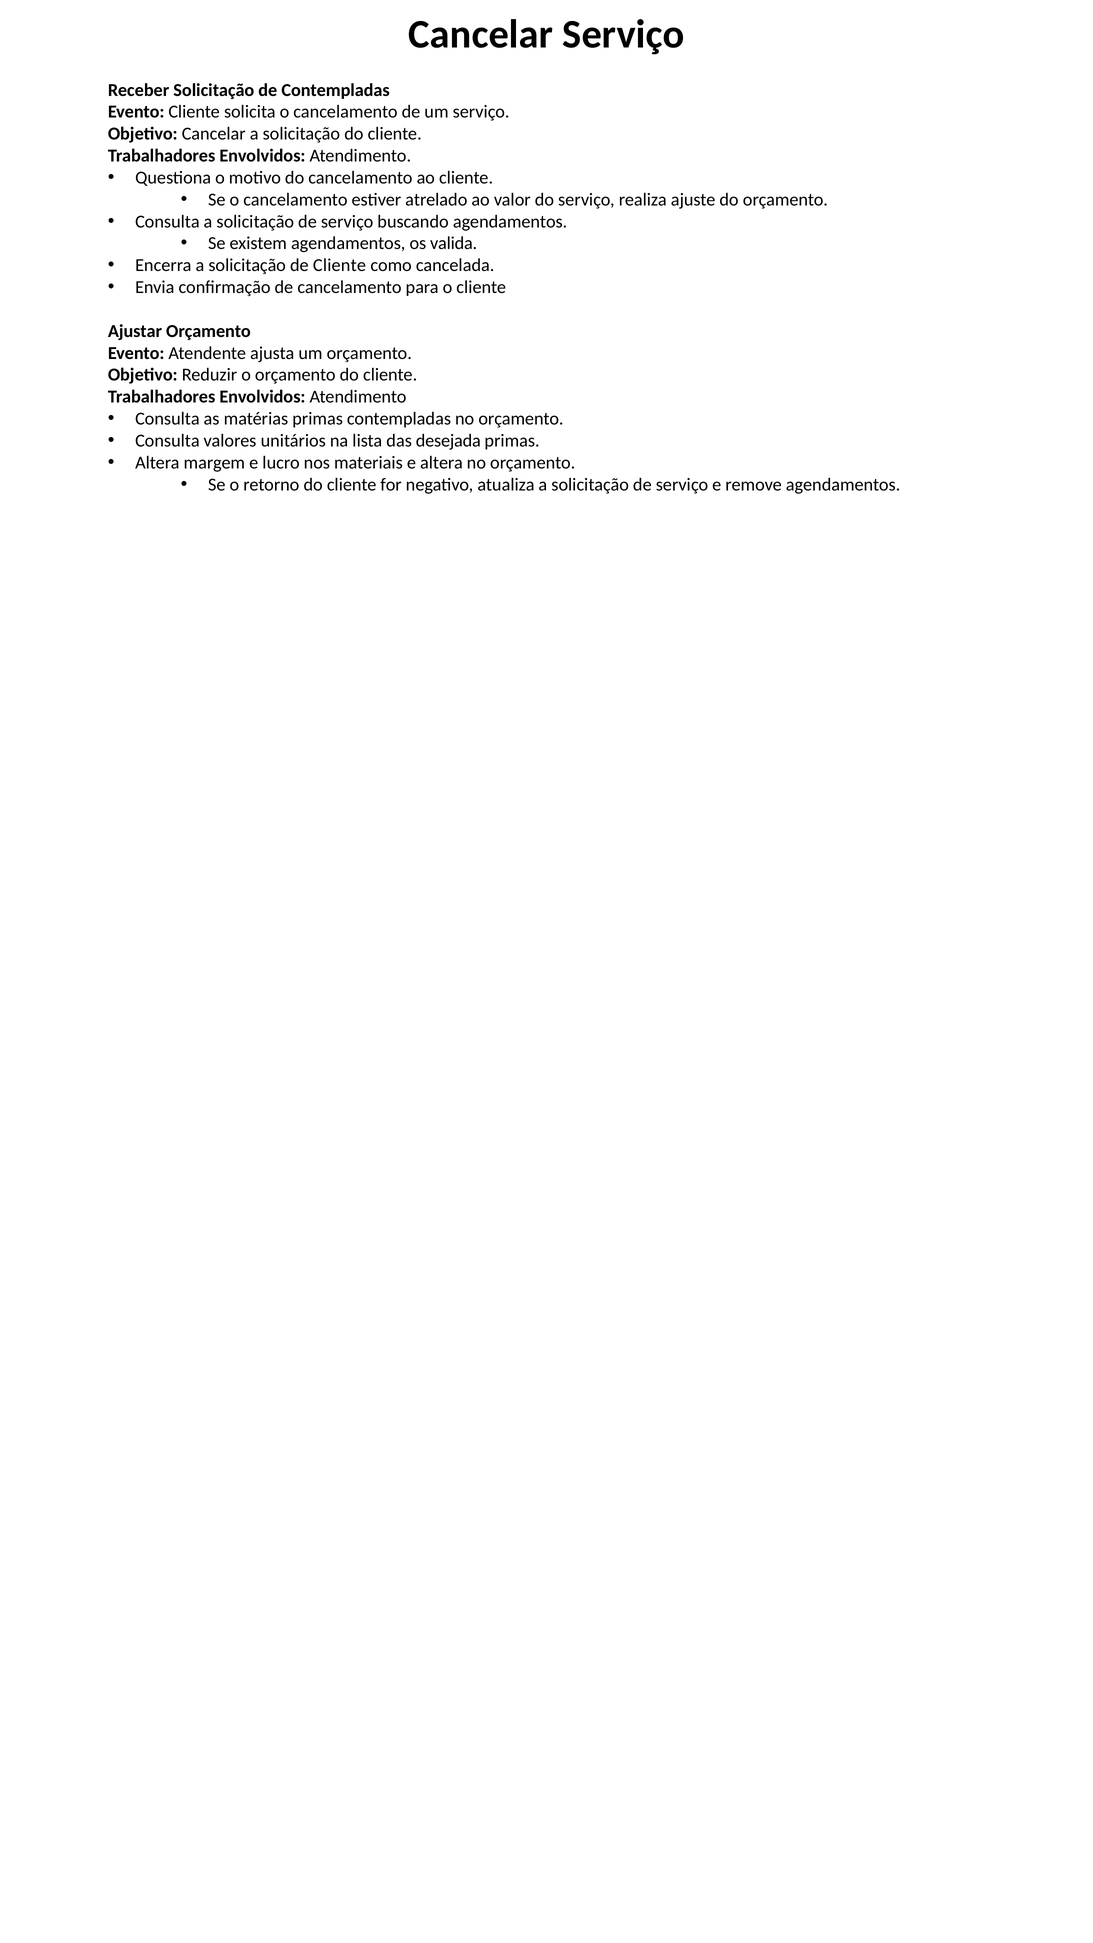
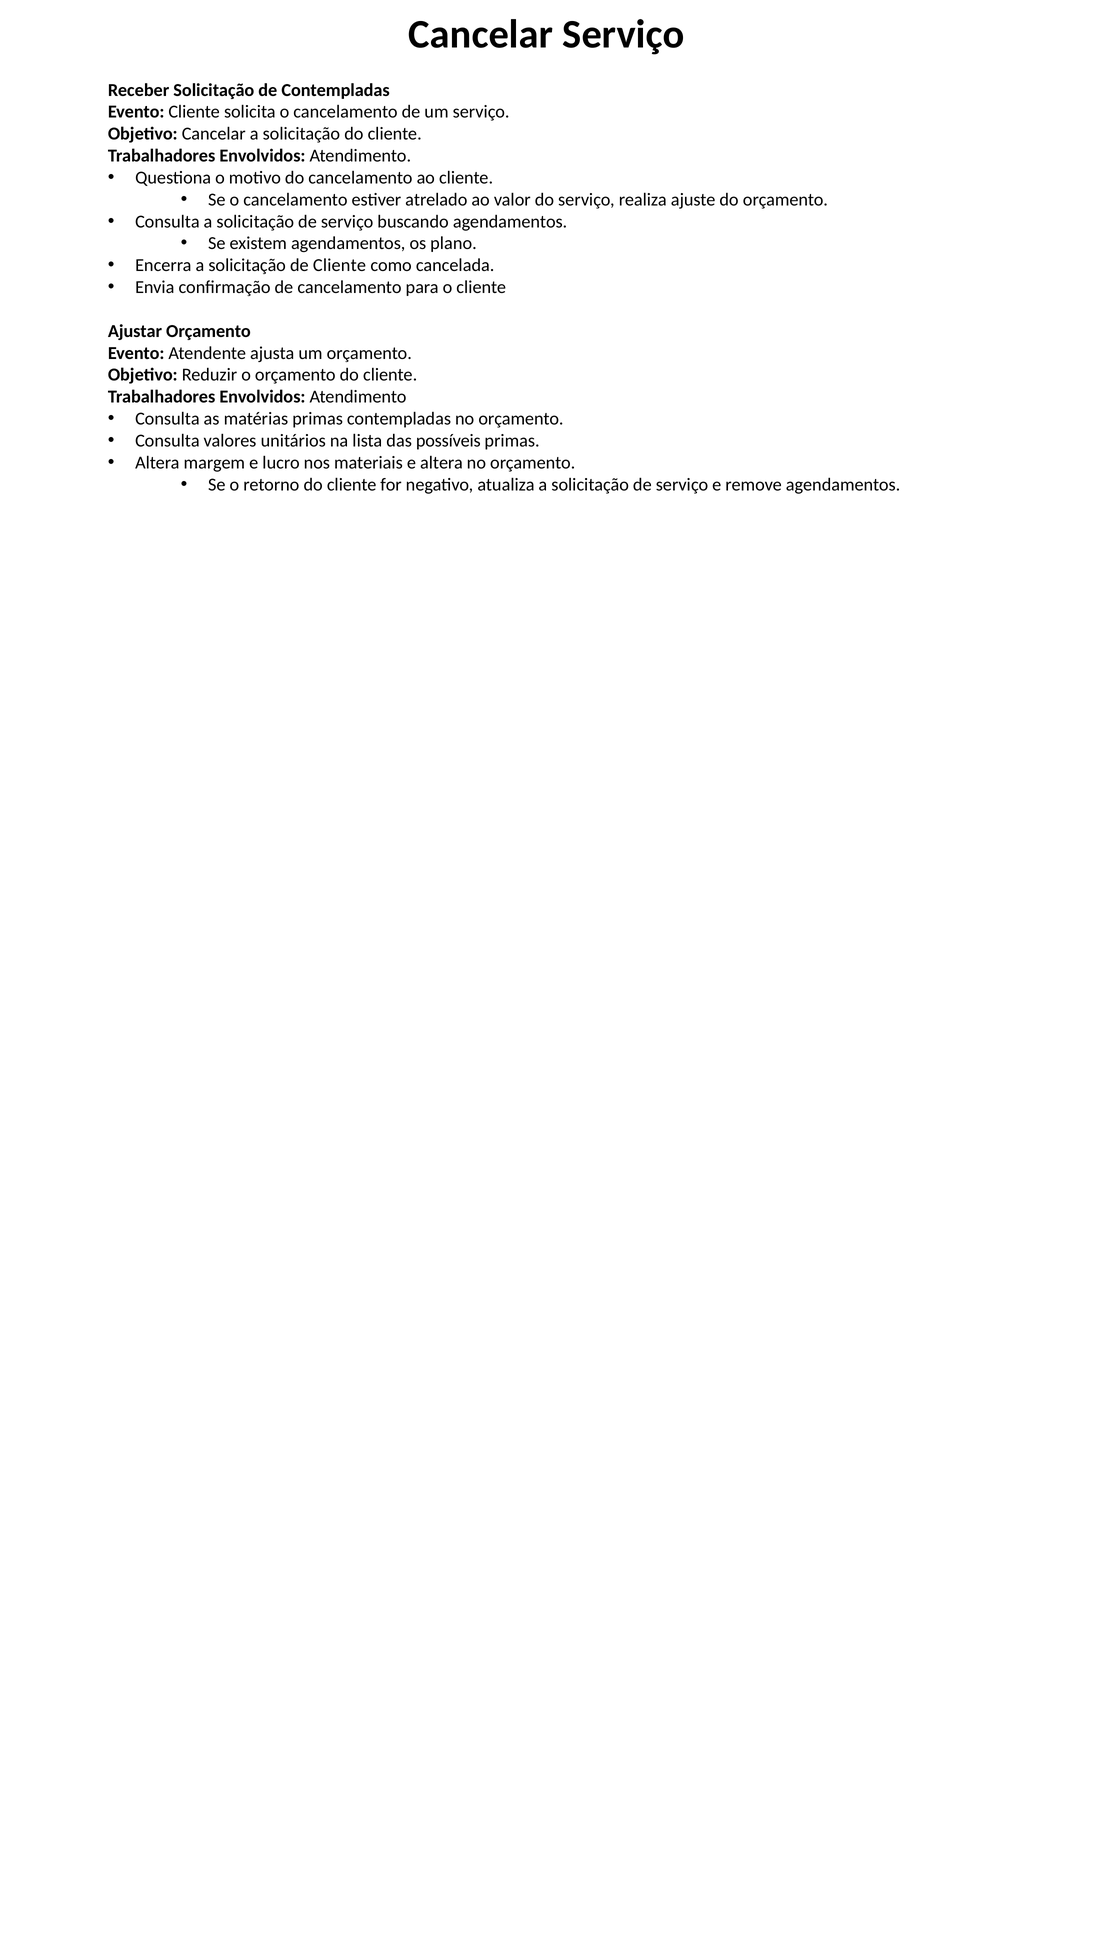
valida: valida -> plano (454, 243)
desejada: desejada -> possíveis (448, 441)
